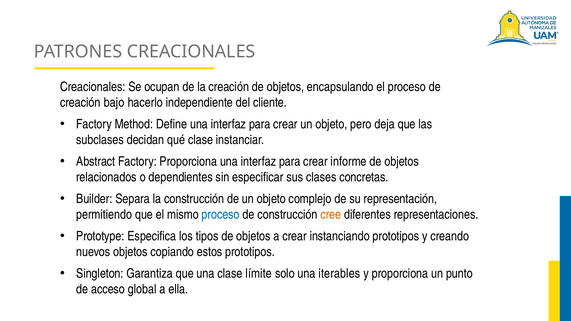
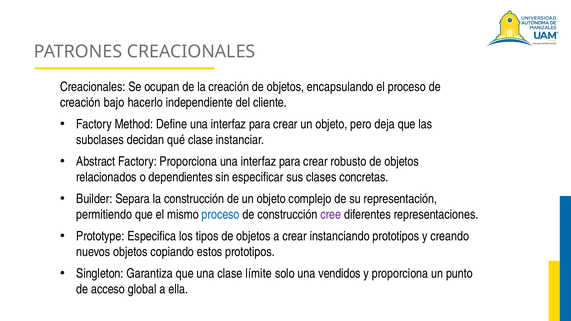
informe: informe -> robusto (349, 162)
cree colour: orange -> purple (331, 215)
iterables: iterables -> vendidos (340, 274)
